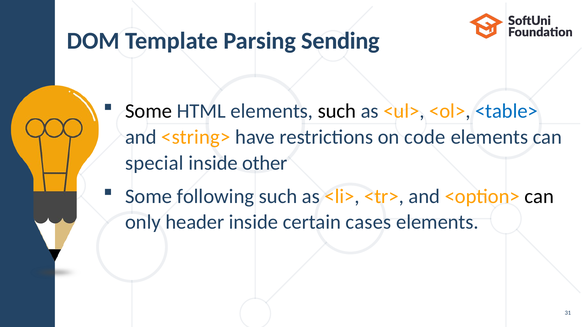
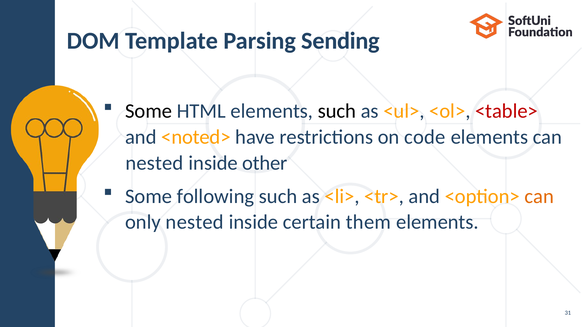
<table> colour: blue -> red (506, 111)
<string>: <string> -> <noted> (196, 137)
special: special -> nested (154, 163)
can colour: black -> orange (539, 196)
only header: header -> nested (195, 222)
cases: cases -> them (368, 222)
